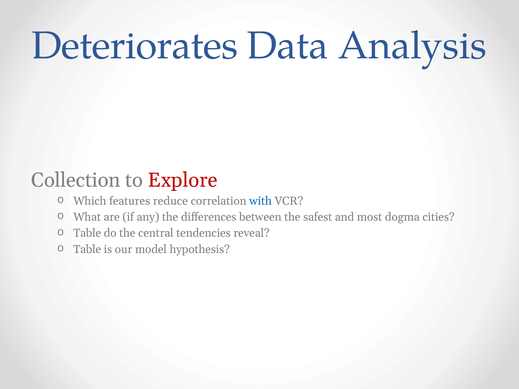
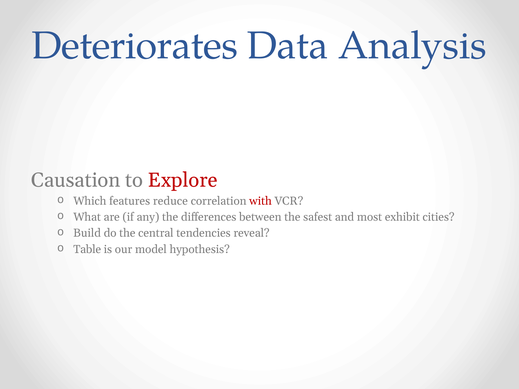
Collection: Collection -> Causation (76, 180)
with colour: blue -> red (261, 201)
dogma: dogma -> exhibit (402, 217)
Table: Table -> Build (87, 233)
